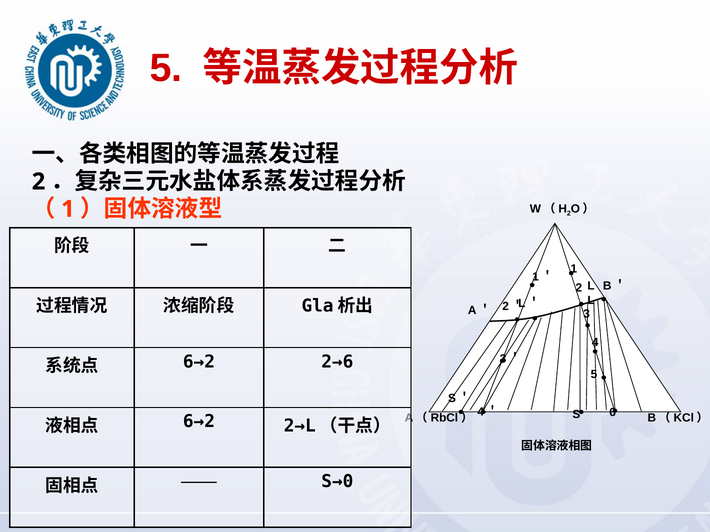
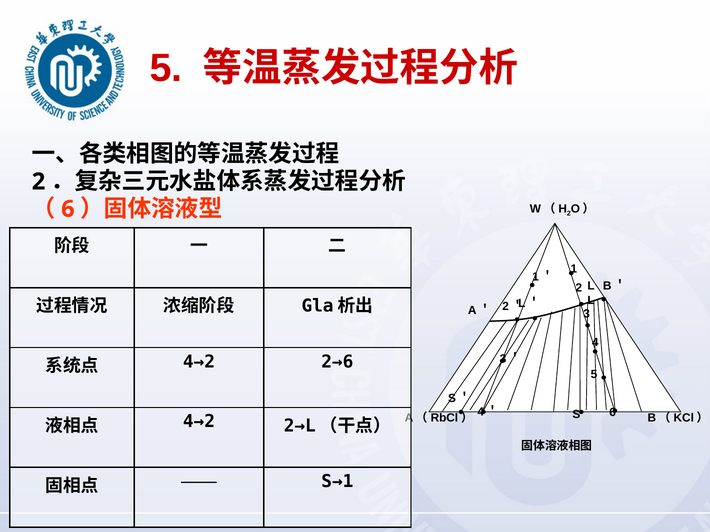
1: 1 -> 6 (68, 209)
6→2: 6→2 -> 4→2 (199, 362)
6→2: 6→2 -> 4→2 (199, 422)
S→0: S→0 -> S→1 (337, 482)
